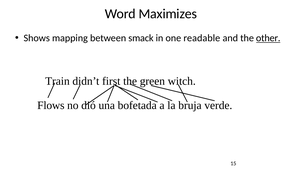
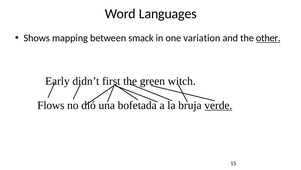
Maximizes: Maximizes -> Languages (168, 14)
readable: readable -> variation (202, 38)
Train: Train -> Early (57, 81)
verde underline: none -> present (218, 105)
